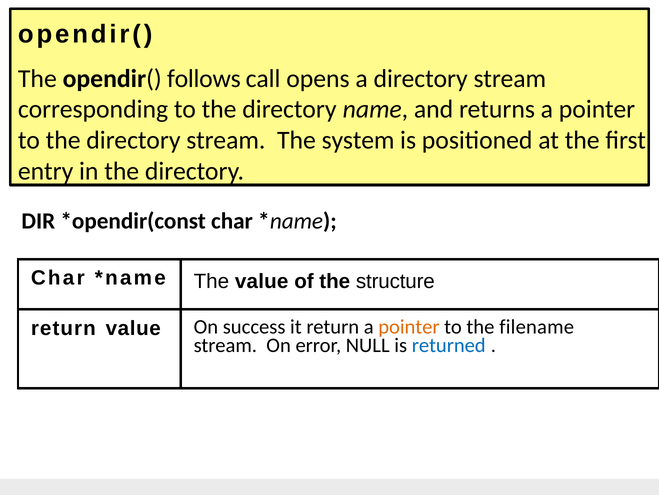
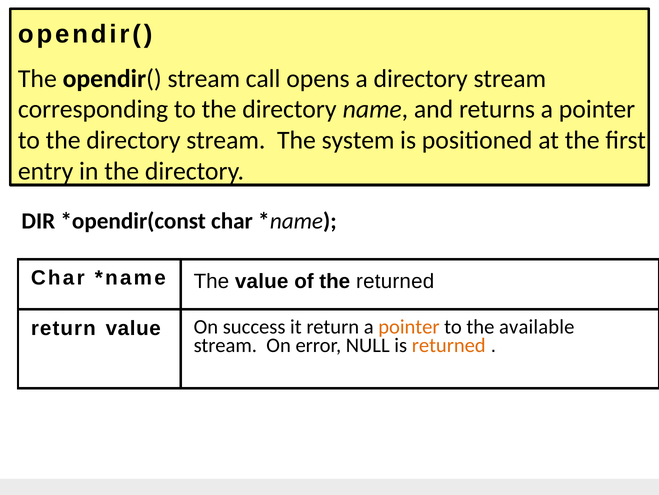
opendir( follows: follows -> stream (204, 78)
the structure: structure -> returned (395, 281)
filename: filename -> available (537, 326)
returned colour: blue -> orange (449, 345)
